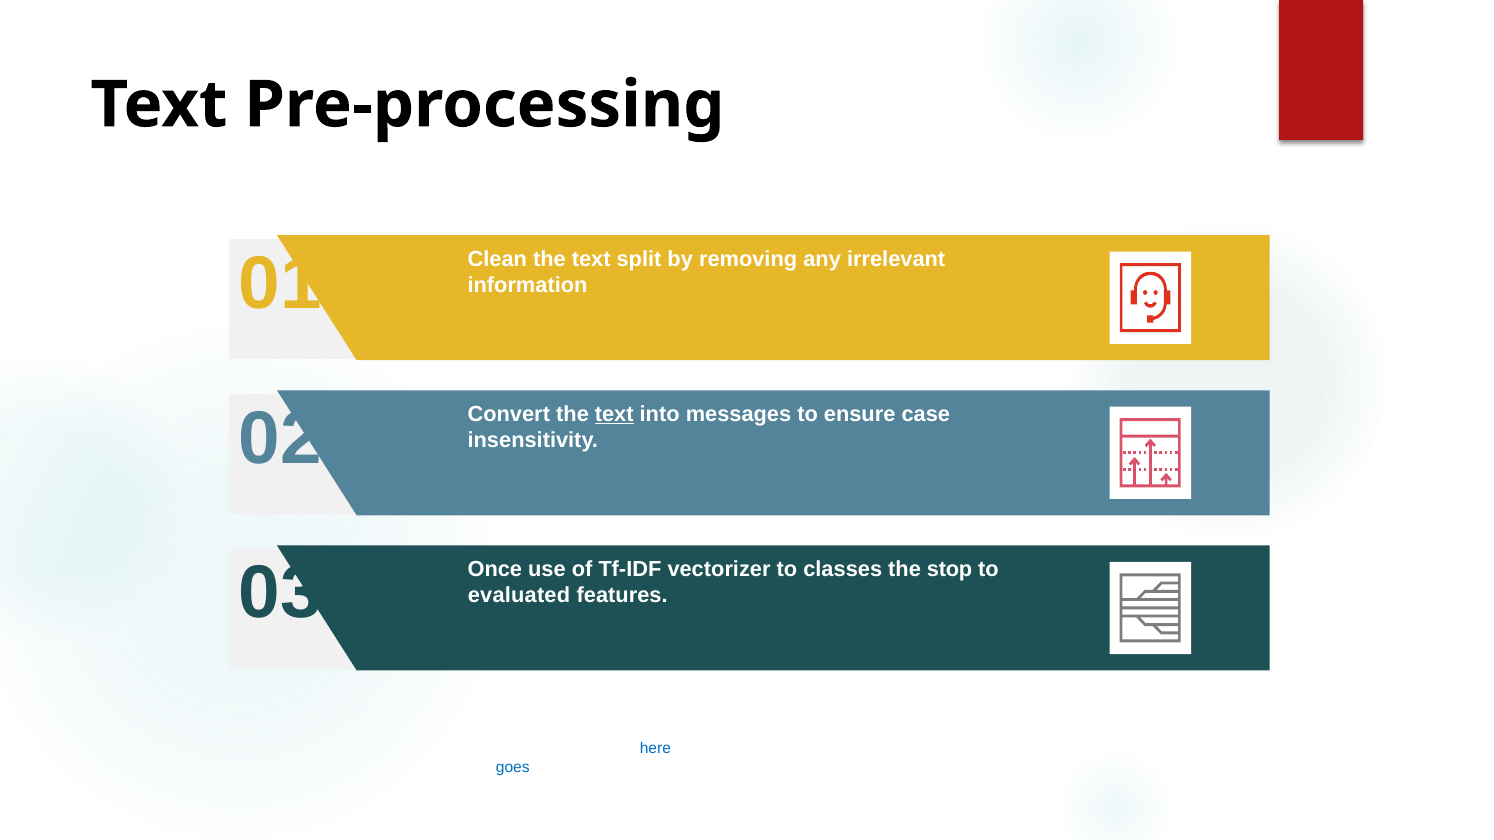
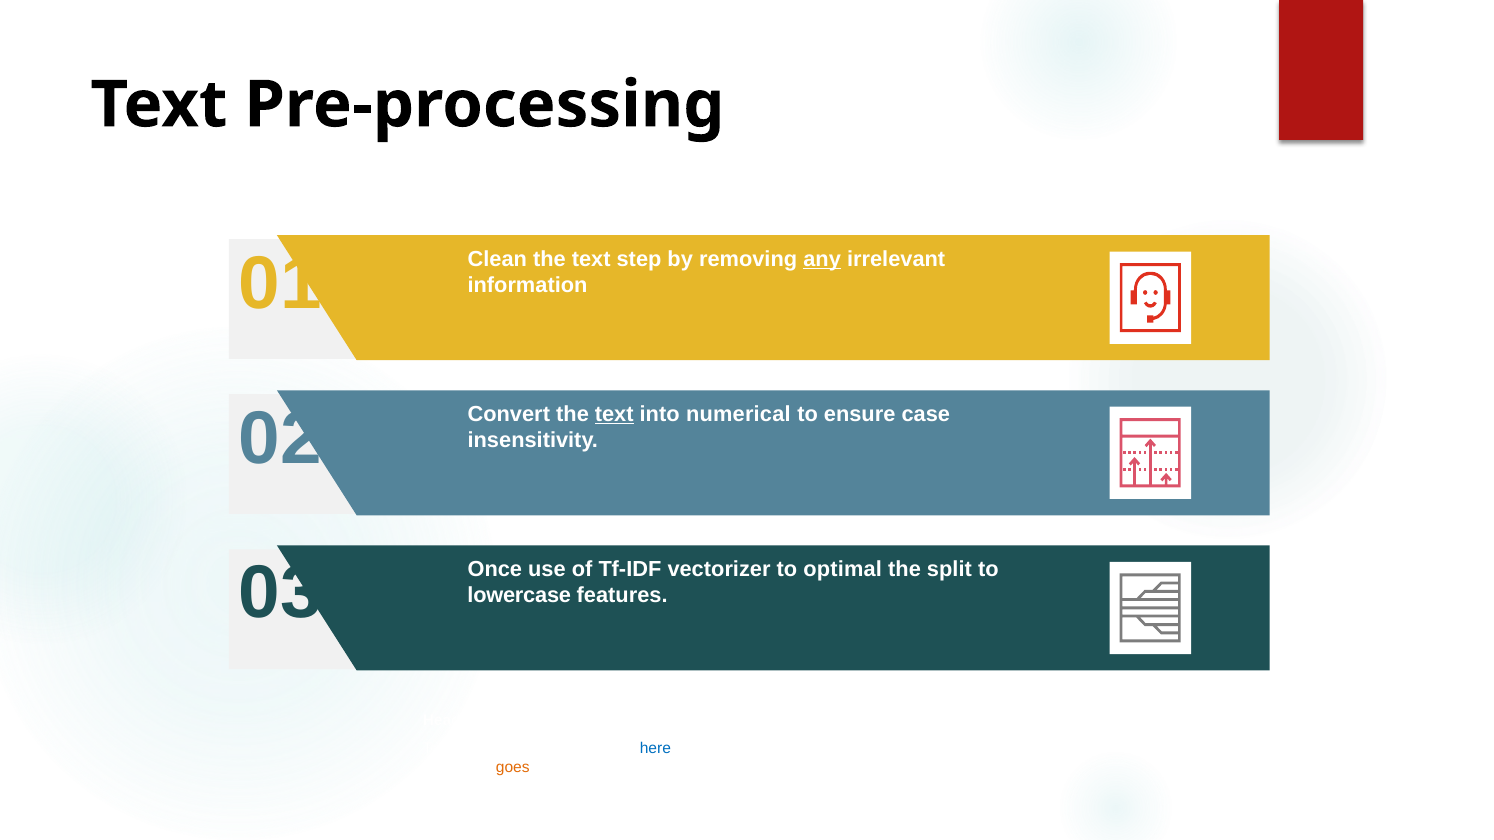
split: split -> step (639, 259)
any underline: none -> present (822, 259)
messages: messages -> numerical (738, 414)
classes: classes -> optimal (843, 570)
stop: stop -> split (949, 570)
evaluated: evaluated -> lowercase (519, 596)
goes colour: blue -> orange (513, 767)
